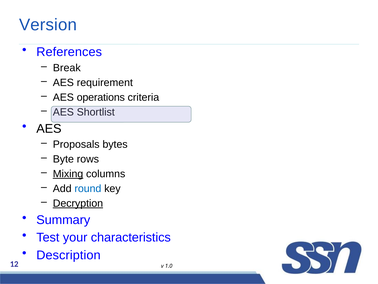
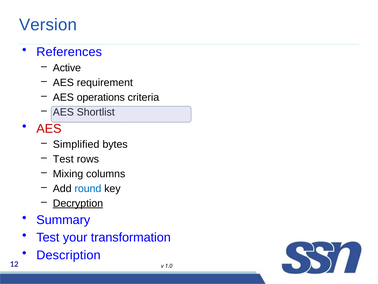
Break: Break -> Active (67, 68)
AES colour: black -> red (49, 128)
Proposals: Proposals -> Simplified (76, 144)
Byte: Byte -> Test (63, 159)
Mixing underline: present -> none (68, 174)
characteristics: characteristics -> transformation (131, 237)
